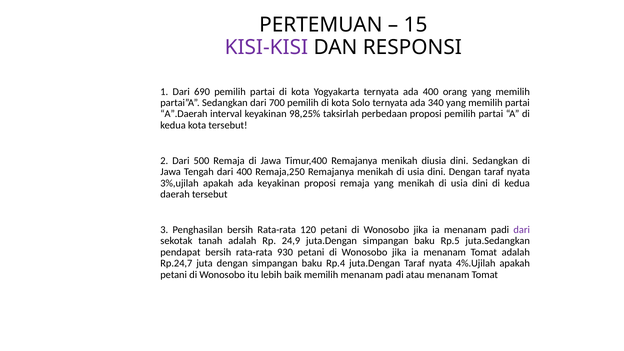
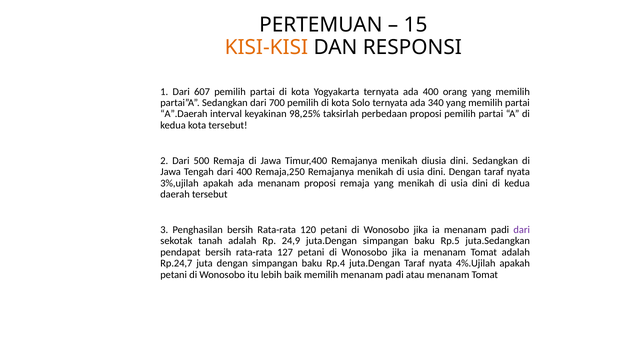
KISI-KISI colour: purple -> orange (266, 47)
690: 690 -> 607 (202, 92)
ada keyakinan: keyakinan -> menanam (279, 183)
930: 930 -> 127 (285, 252)
